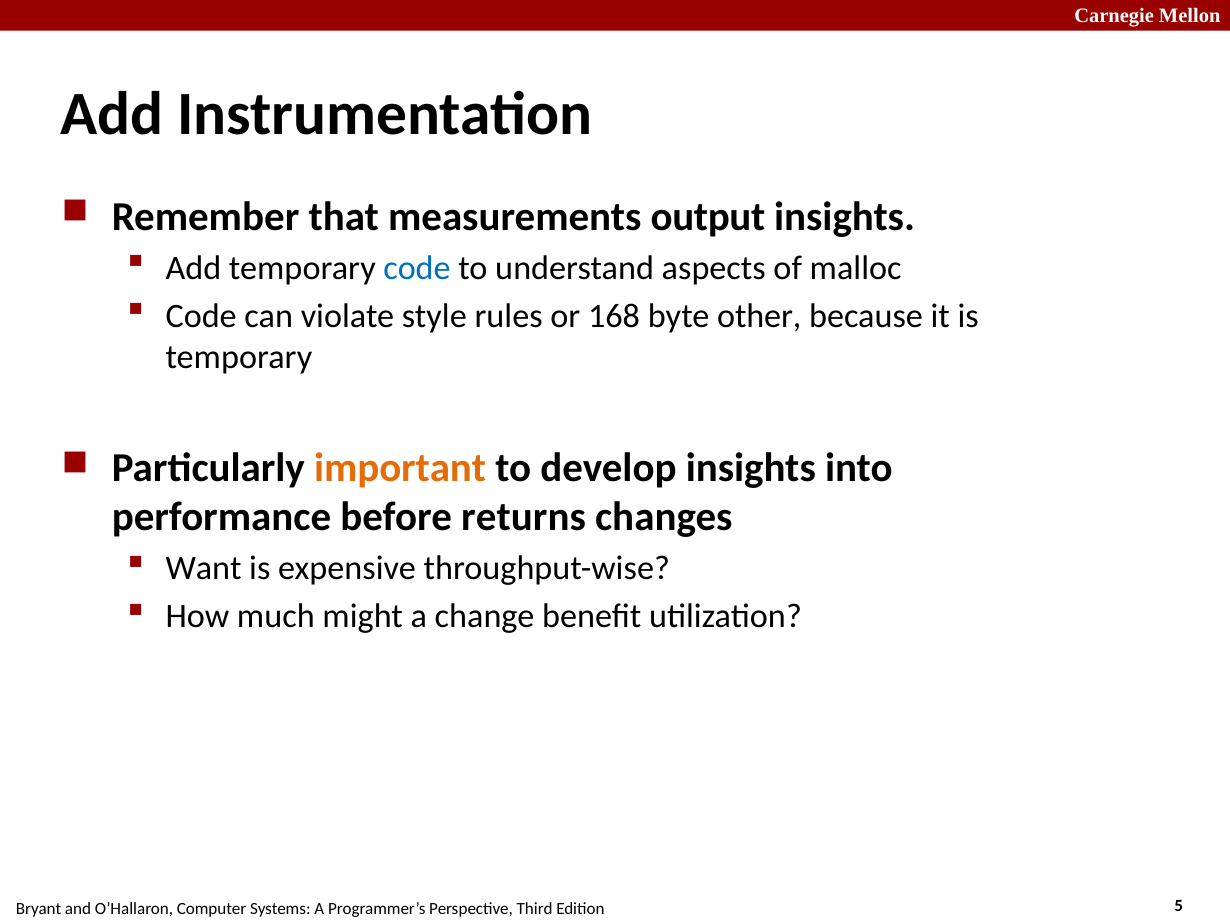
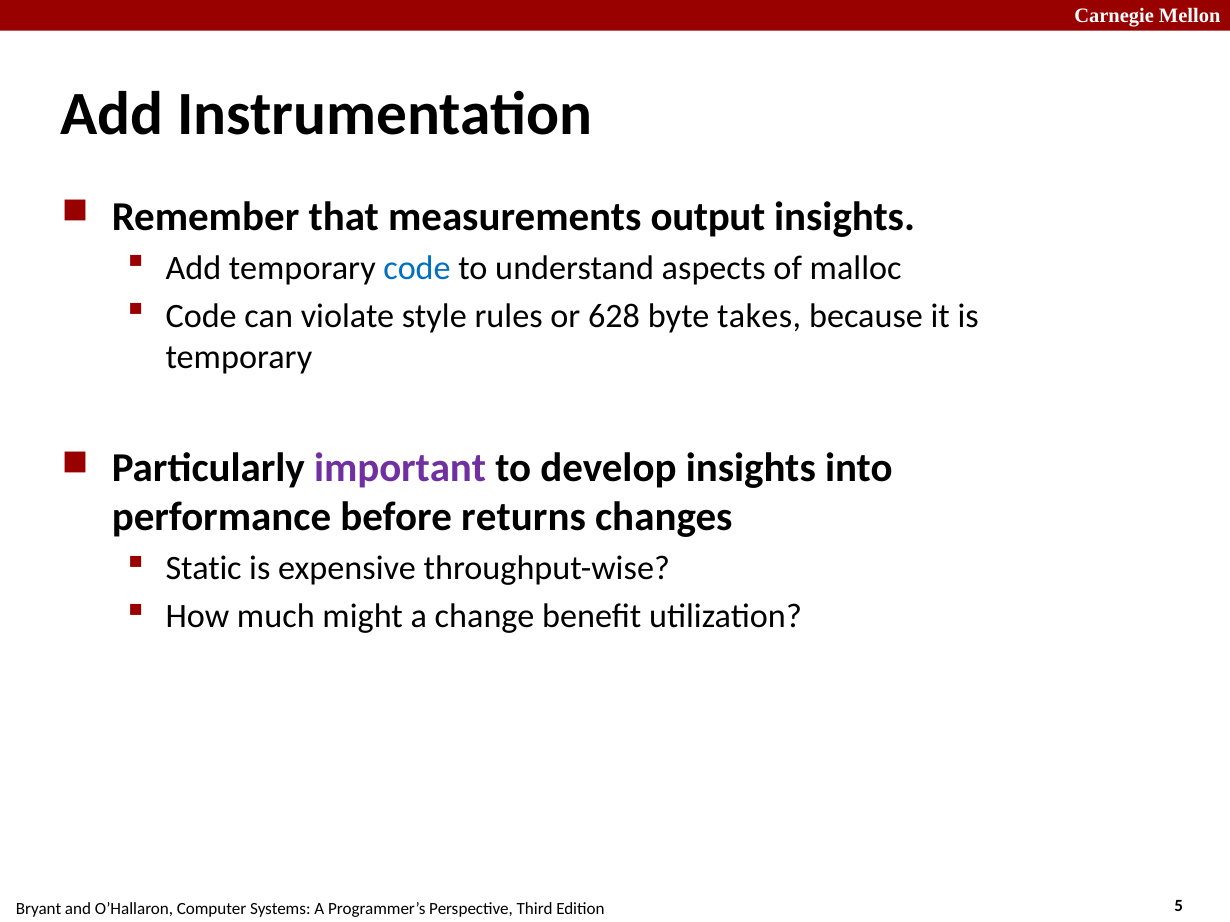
168: 168 -> 628 (614, 316)
other: other -> takes (759, 316)
important colour: orange -> purple (400, 468)
Want: Want -> Static (204, 569)
